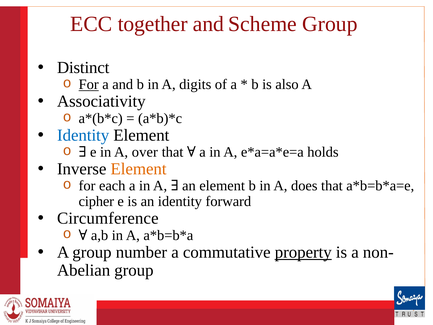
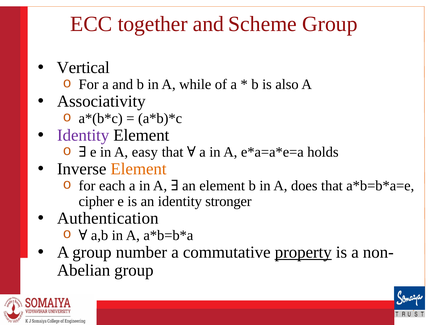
Distinct: Distinct -> Vertical (83, 68)
For underline: present -> none (89, 84)
digits: digits -> while (195, 84)
Identity colour: blue -> purple (83, 135)
over: over -> easy (145, 152)
forward: forward -> stronger (228, 201)
Circumference: Circumference -> Authentication (108, 218)
